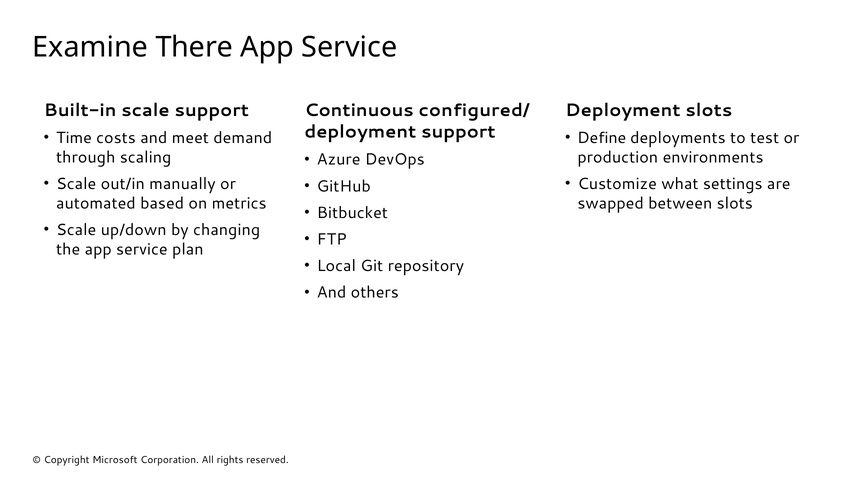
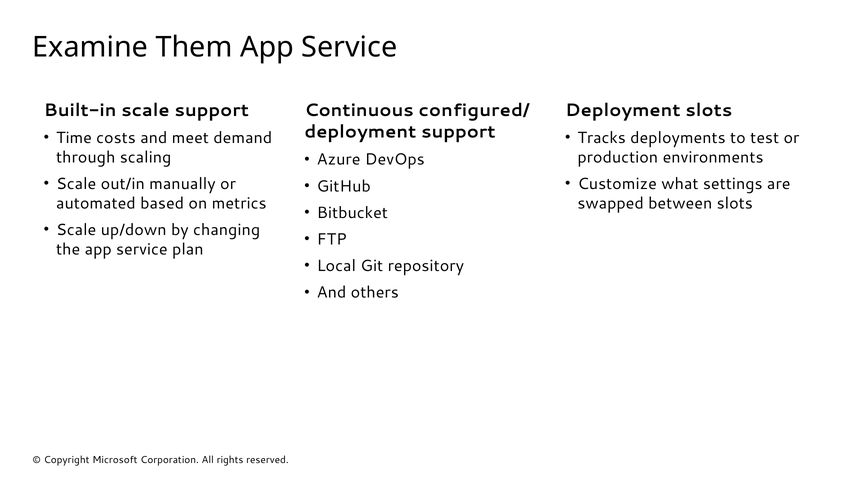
There: There -> Them (194, 47)
Define: Define -> Tracks (602, 138)
